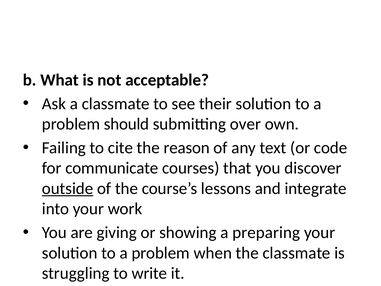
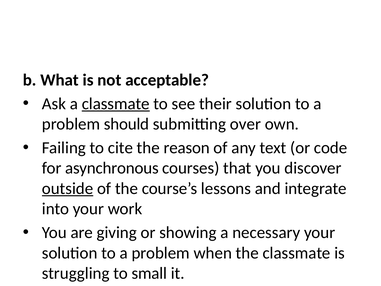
classmate underline: none -> present (116, 104)
communicate: communicate -> asynchronous (112, 168)
preparing: preparing -> necessary (266, 232)
write: write -> small (149, 273)
